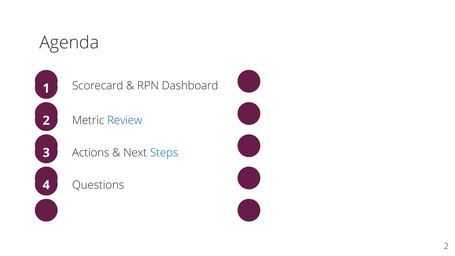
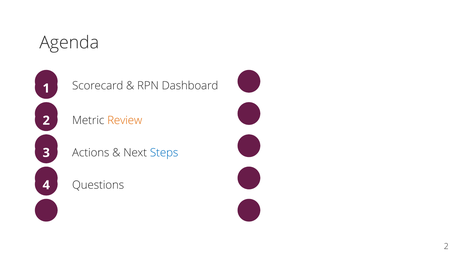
Review colour: blue -> orange (125, 120)
